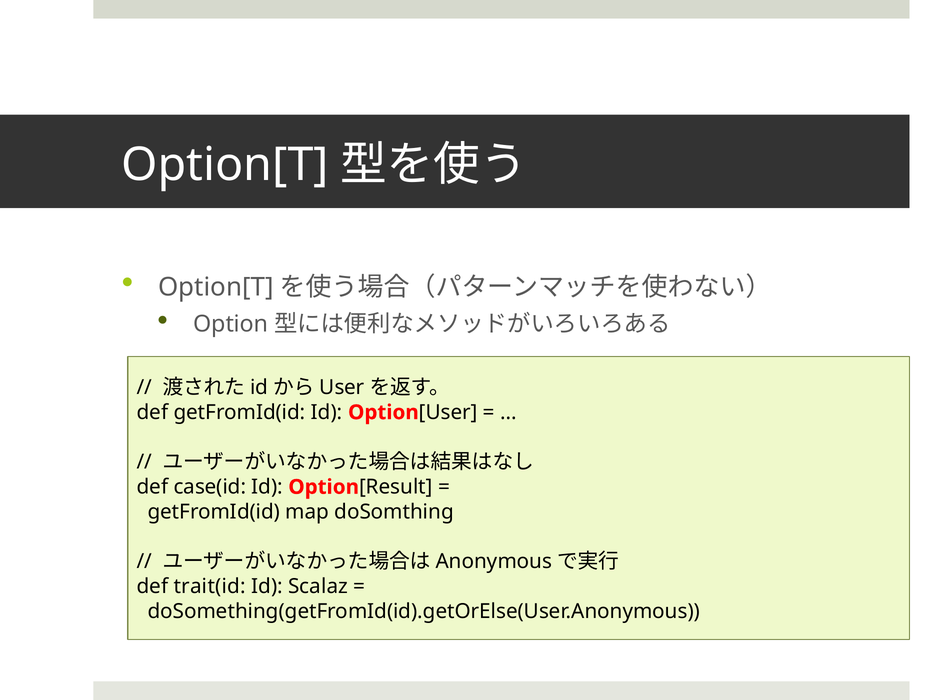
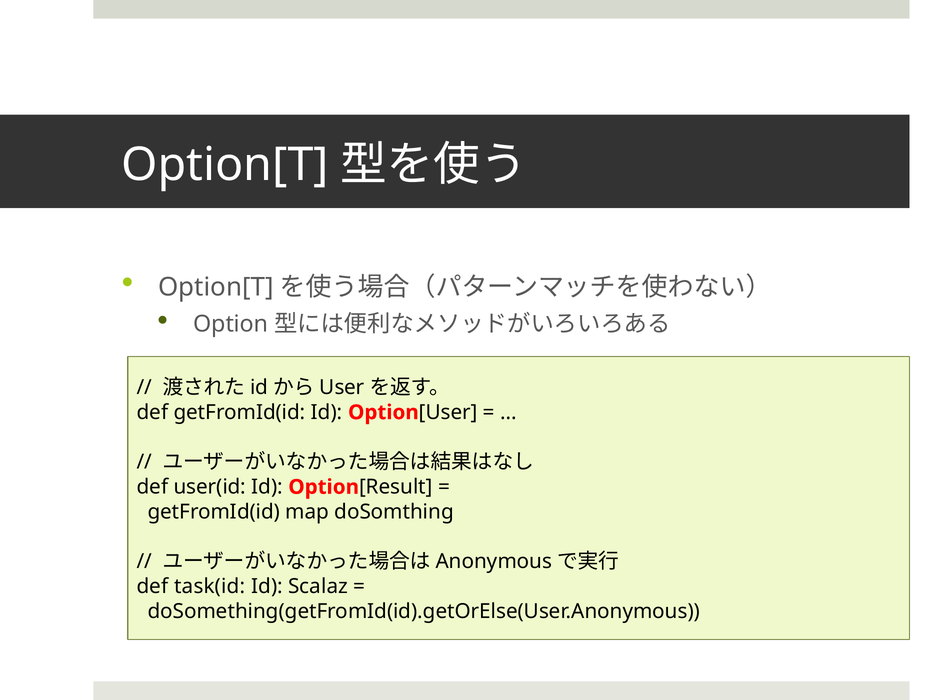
case(id: case(id -> user(id (210, 487)
trait(id: trait(id -> task(id (210, 586)
